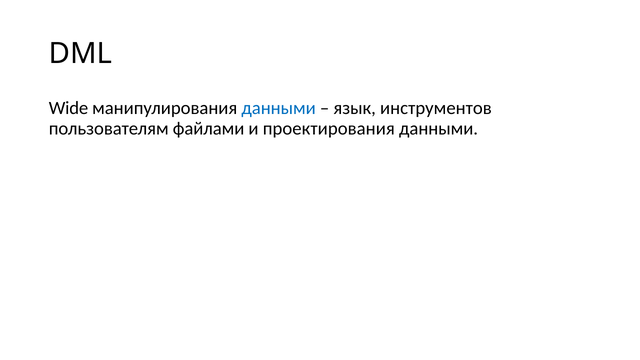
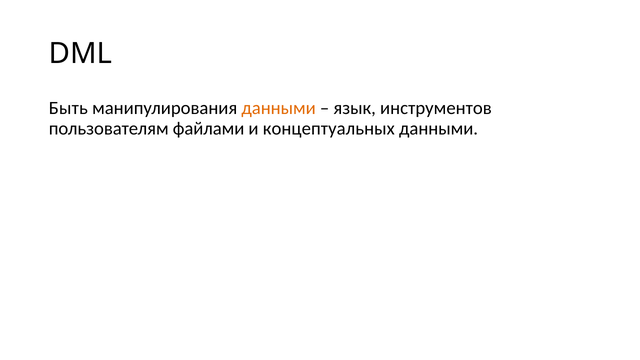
Wide: Wide -> Быть (68, 108)
данными colour: blue -> orange (279, 108)
проектирования: проектирования -> концептуальных (329, 128)
